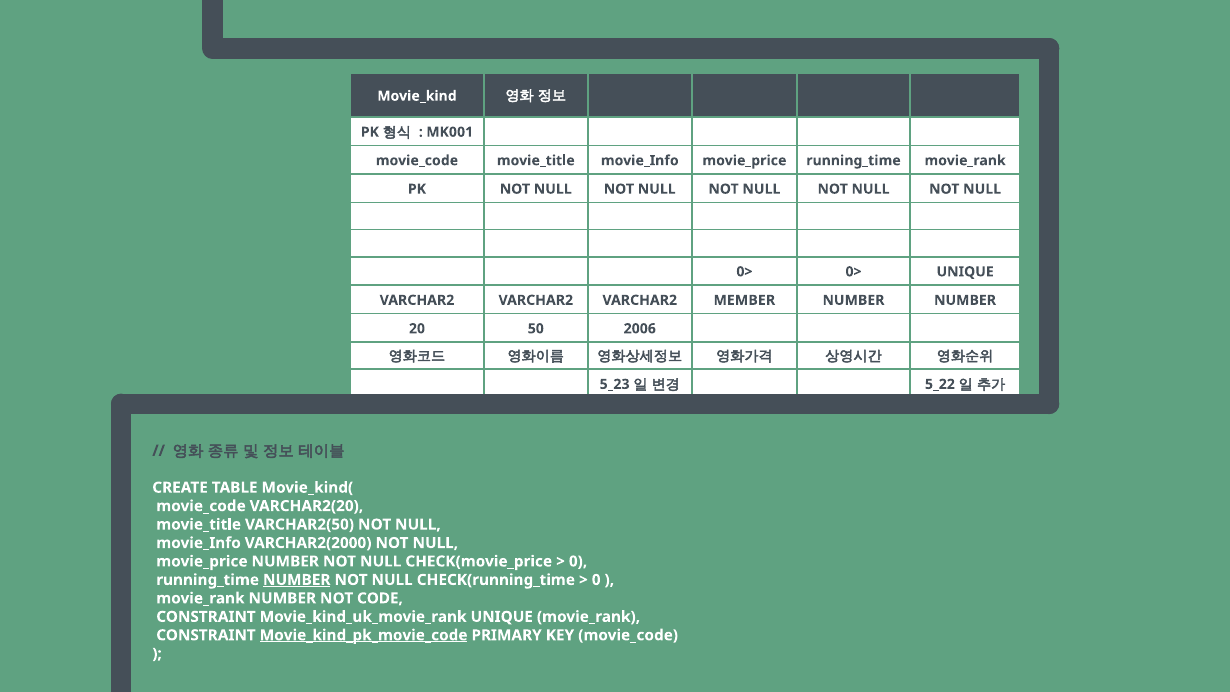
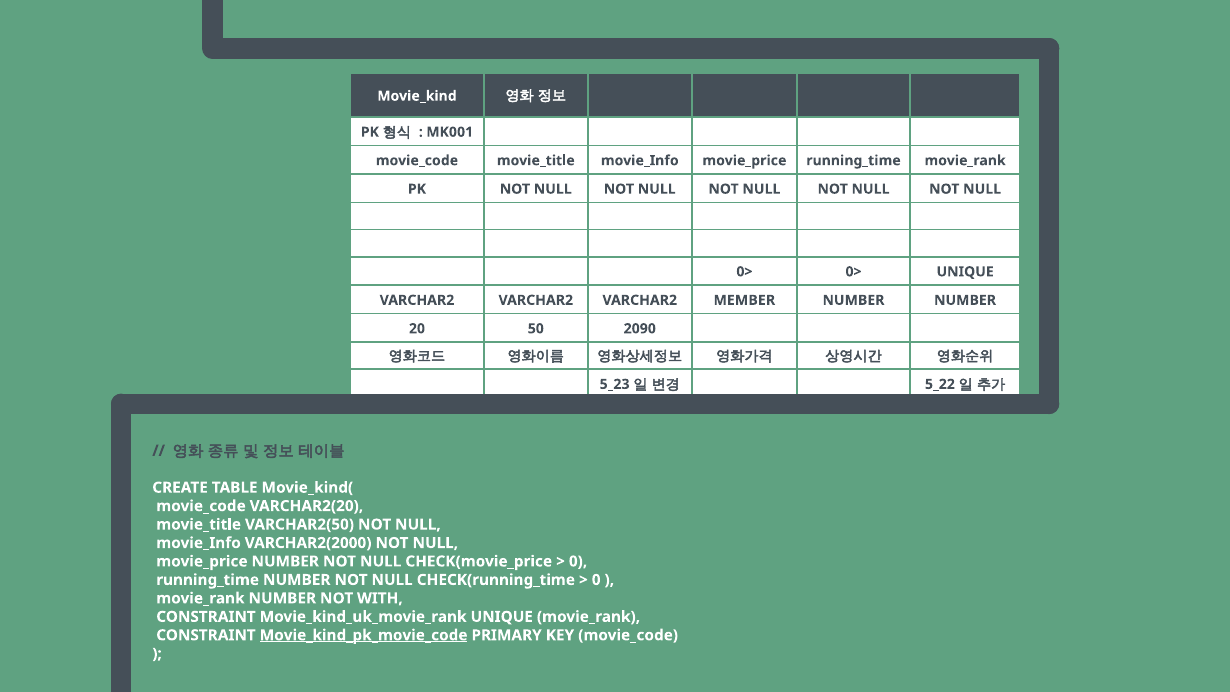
2006: 2006 -> 2090 (640, 329)
NUMBER underline: present -> none (297, 580)
CODE: CODE -> WITH (380, 598)
